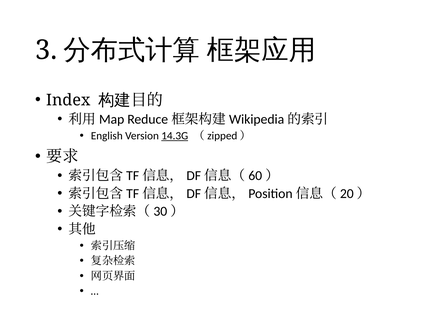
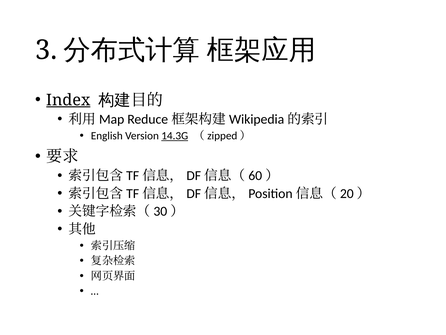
Index underline: none -> present (68, 100)
